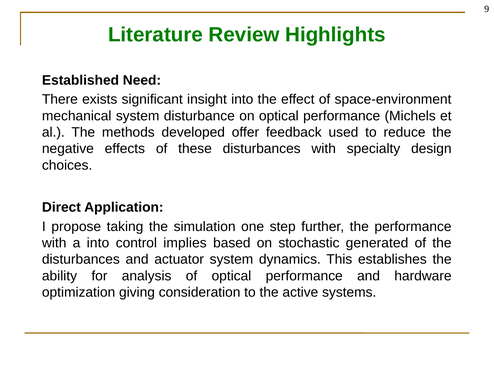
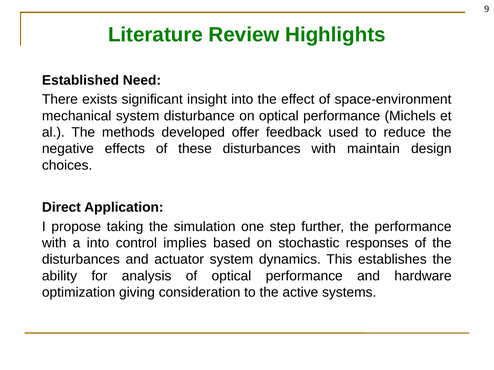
specialty: specialty -> maintain (373, 149)
generated: generated -> responses (377, 243)
